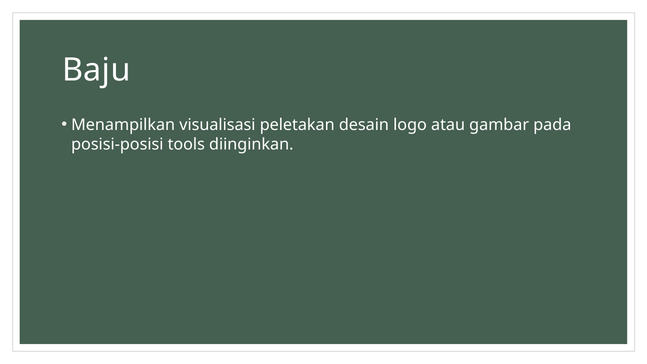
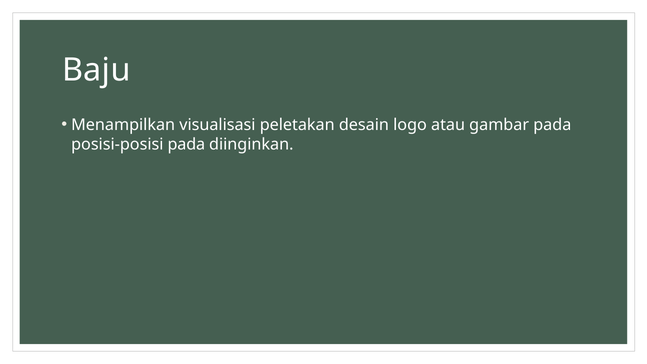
posisi-posisi tools: tools -> pada (186, 144)
